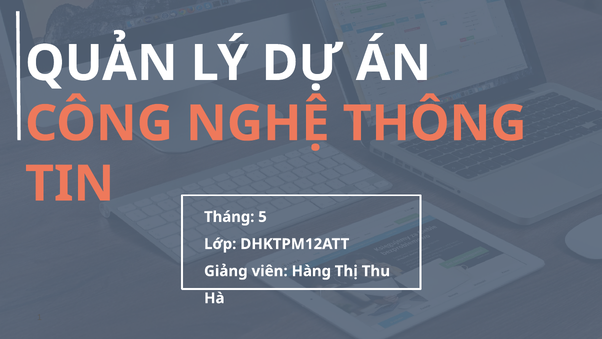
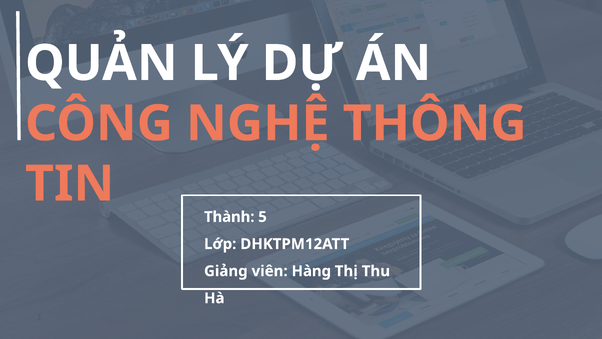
Tháng: Tháng -> Thành (229, 217)
